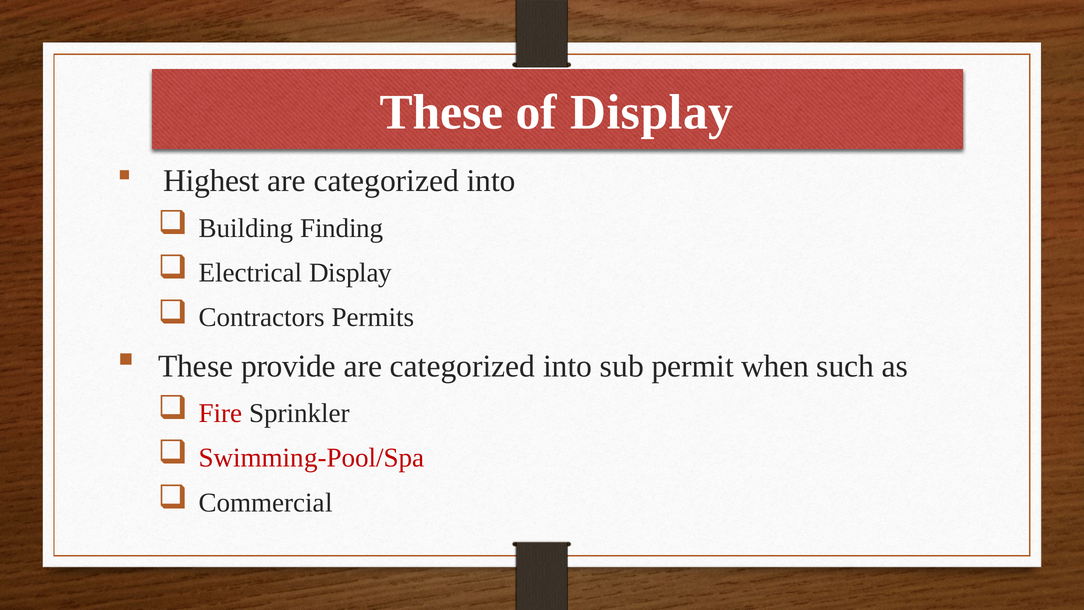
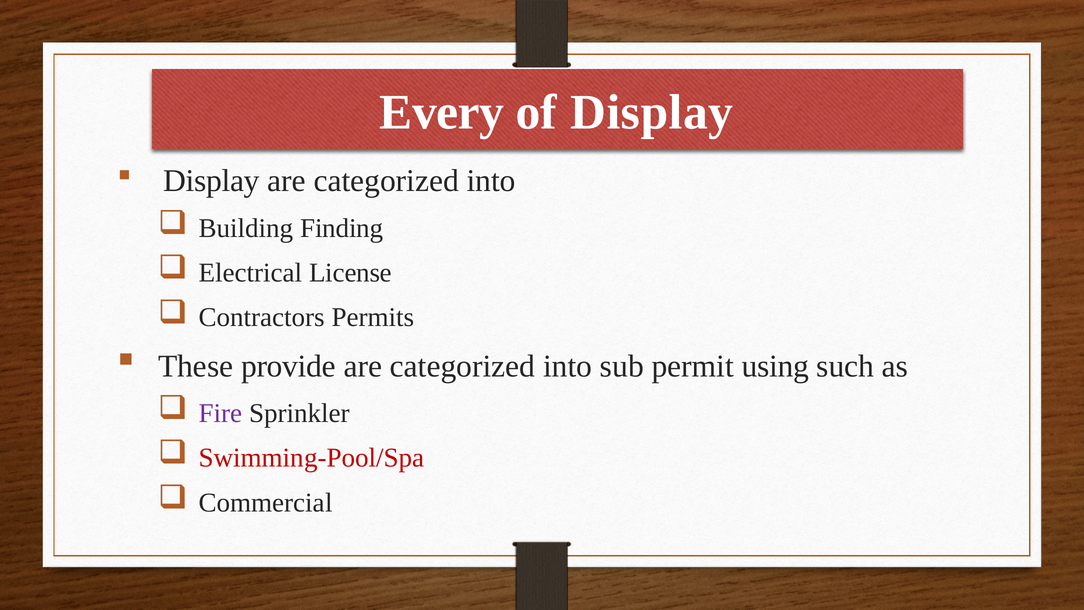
These: These -> Every (442, 112)
Highest: Highest -> Display (211, 181)
Electrical Display: Display -> License (351, 273)
when: when -> using (775, 366)
Fire colour: red -> purple (220, 413)
